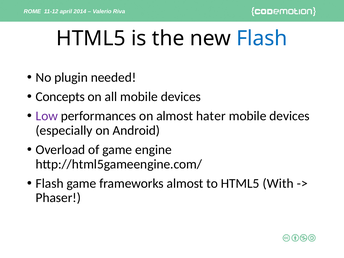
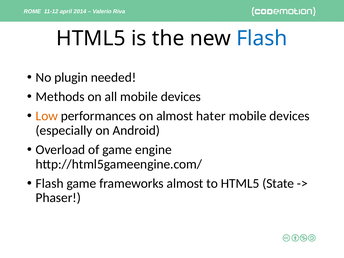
Concepts: Concepts -> Methods (60, 97)
Low colour: purple -> orange (47, 116)
With: With -> State (278, 183)
